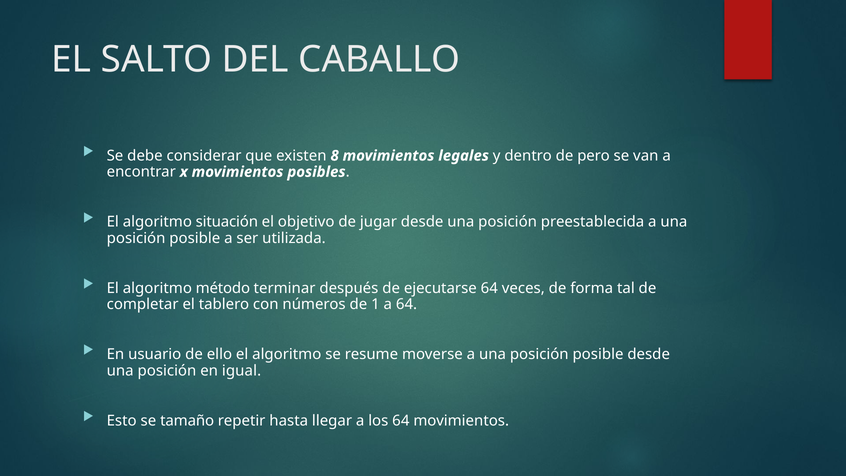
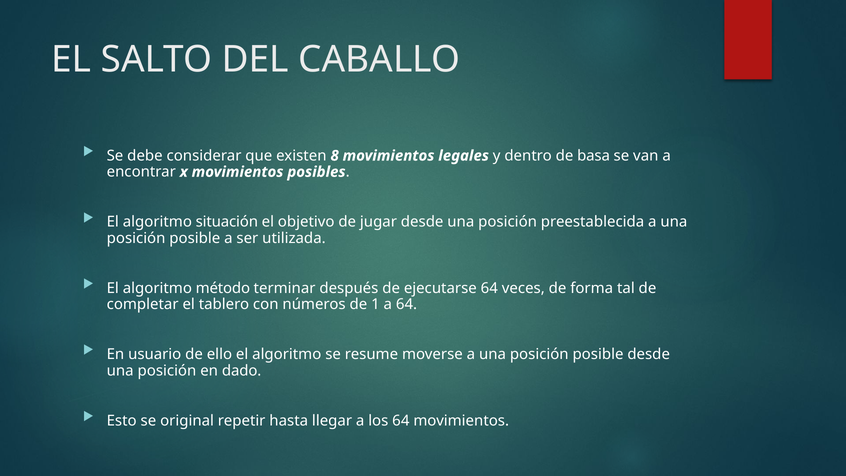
pero: pero -> basa (594, 156)
igual: igual -> dado (242, 370)
tamaño: tamaño -> original (187, 420)
